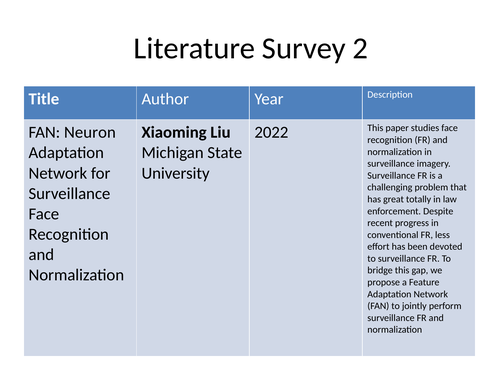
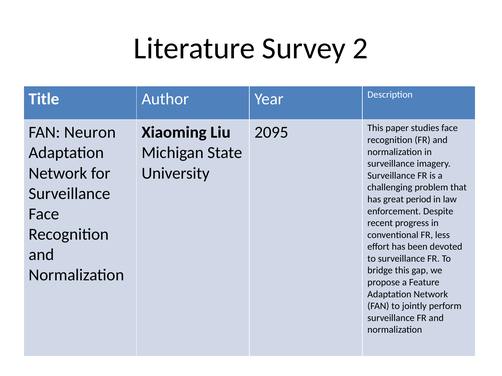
2022: 2022 -> 2095 (271, 133)
totally: totally -> period (419, 200)
